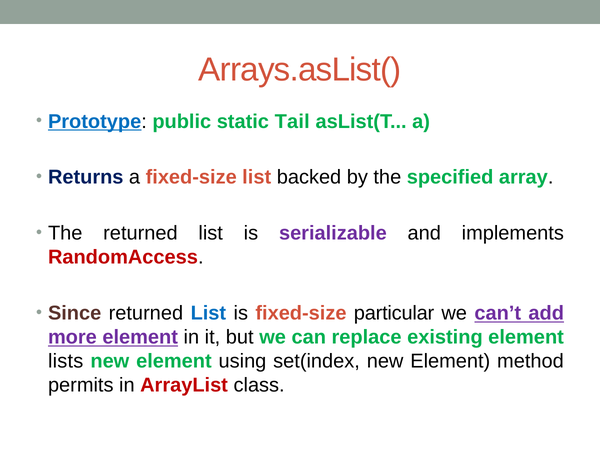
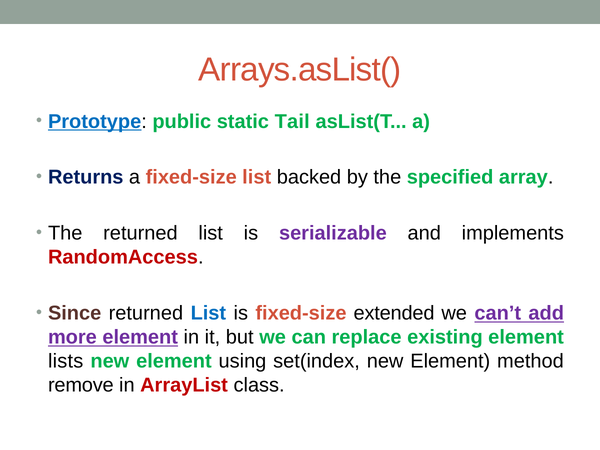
particular: particular -> extended (394, 313)
permits: permits -> remove (81, 385)
